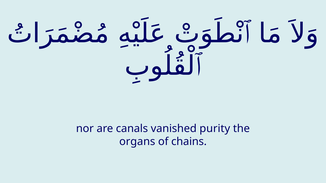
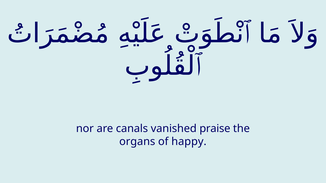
purity: purity -> praise (215, 129)
chains: chains -> happy (189, 142)
